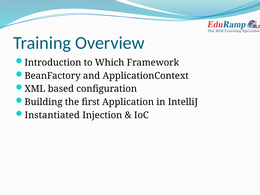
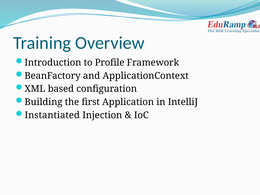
Which: Which -> Profile (110, 63)
